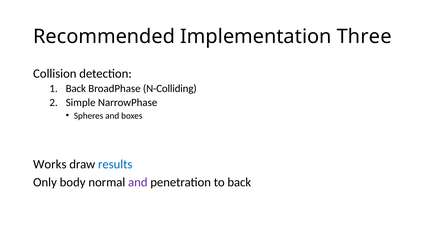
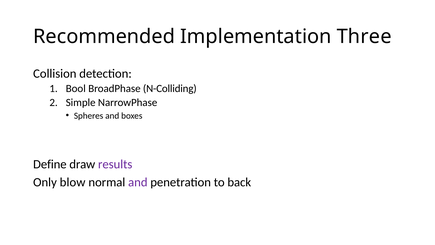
Back: Back -> Bool (76, 89)
Works: Works -> Define (50, 164)
results colour: blue -> purple (115, 164)
body: body -> blow (73, 182)
